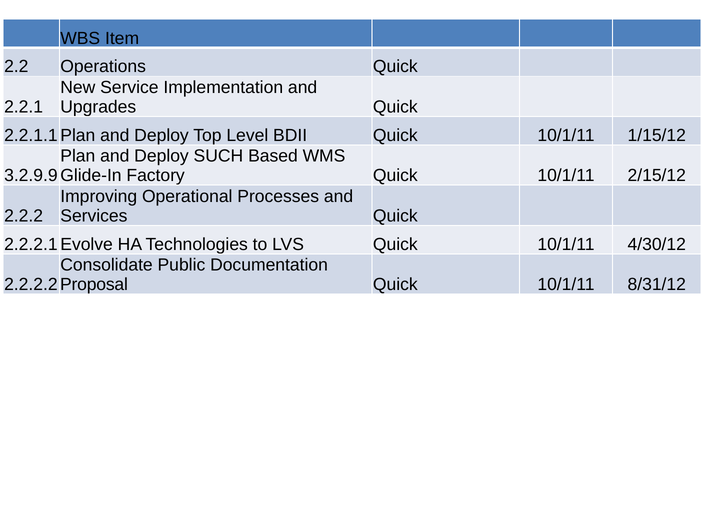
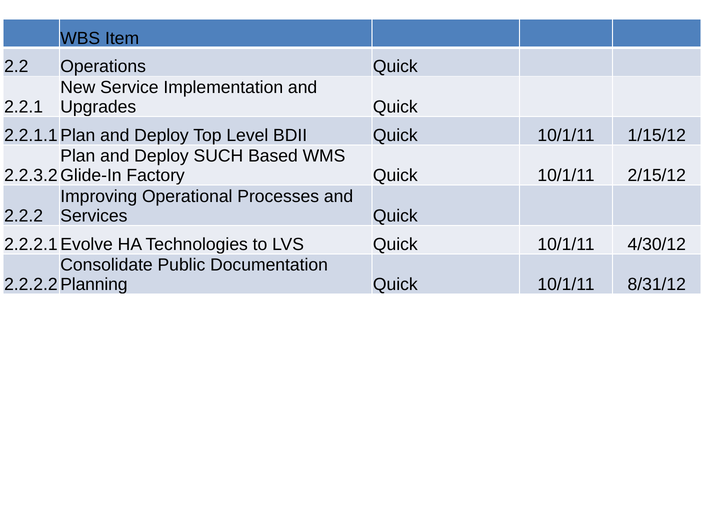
3.2.9.9: 3.2.9.9 -> 2.2.3.2 (31, 176)
Proposal: Proposal -> Planning (94, 284)
